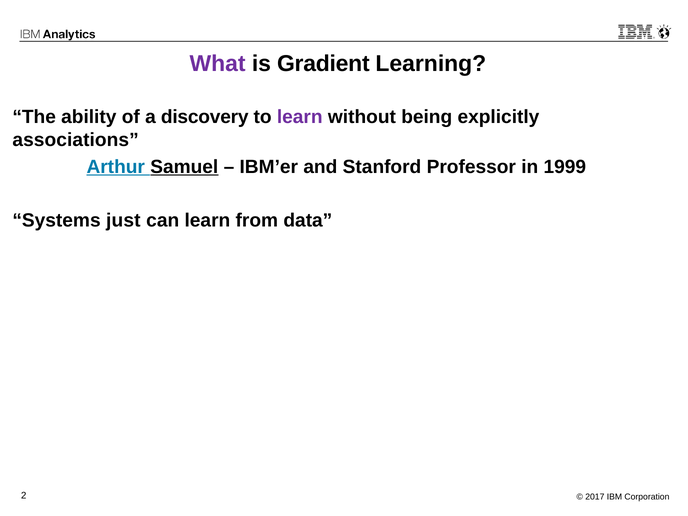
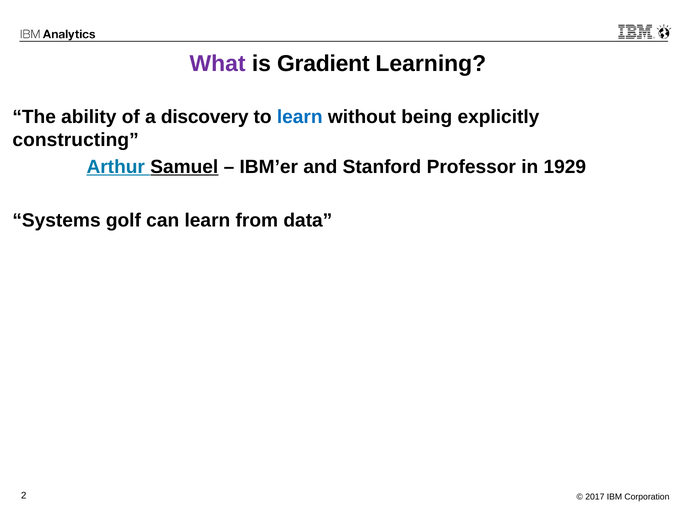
learn colour: purple -> blue (300, 117)
associations: associations -> constructing (76, 140)
1999: 1999 -> 1929 (565, 167)
just: just -> golf (123, 220)
